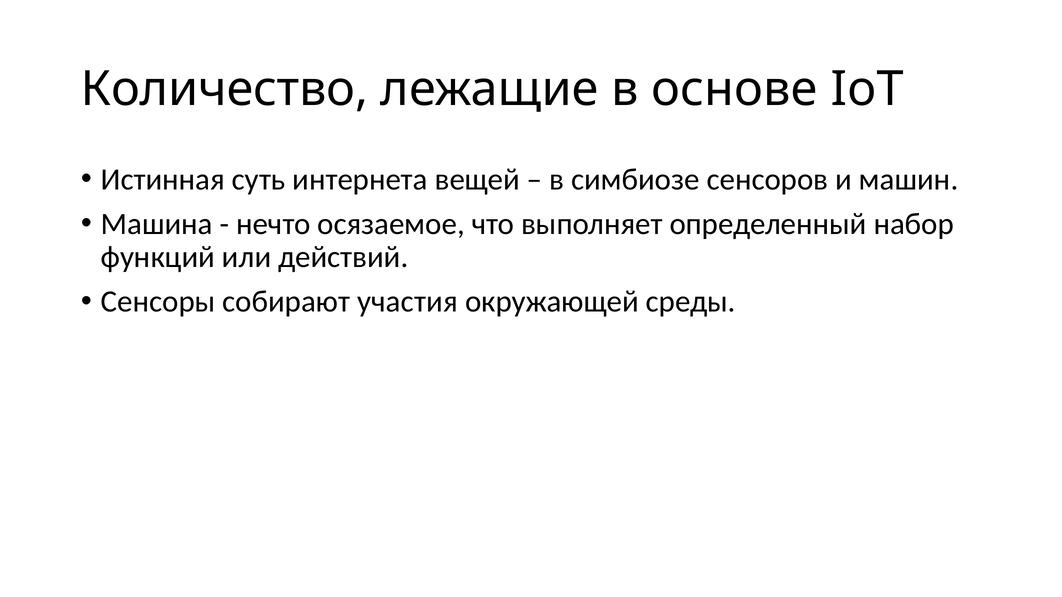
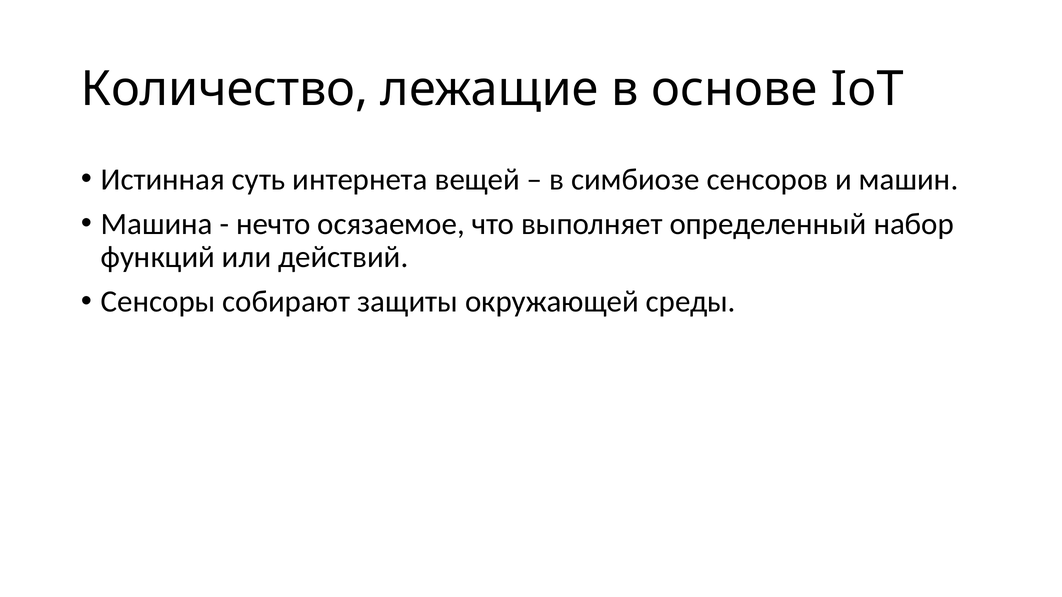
участия: участия -> защиты (408, 302)
